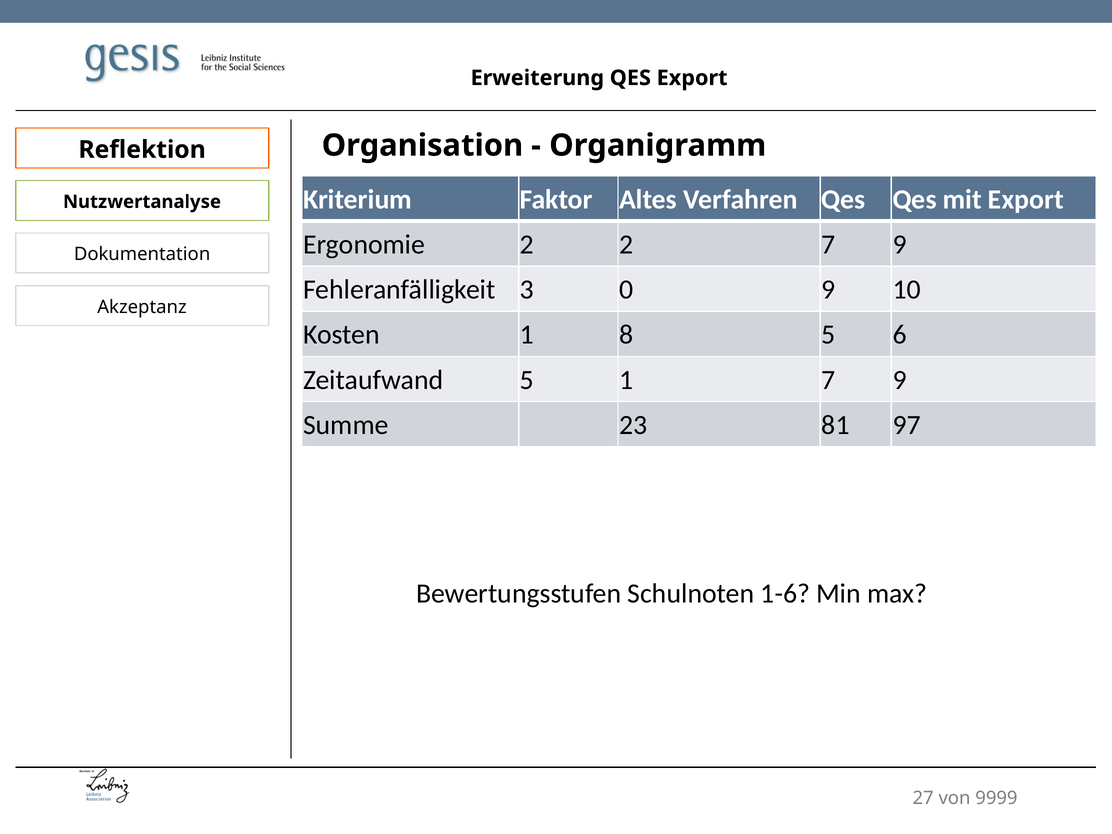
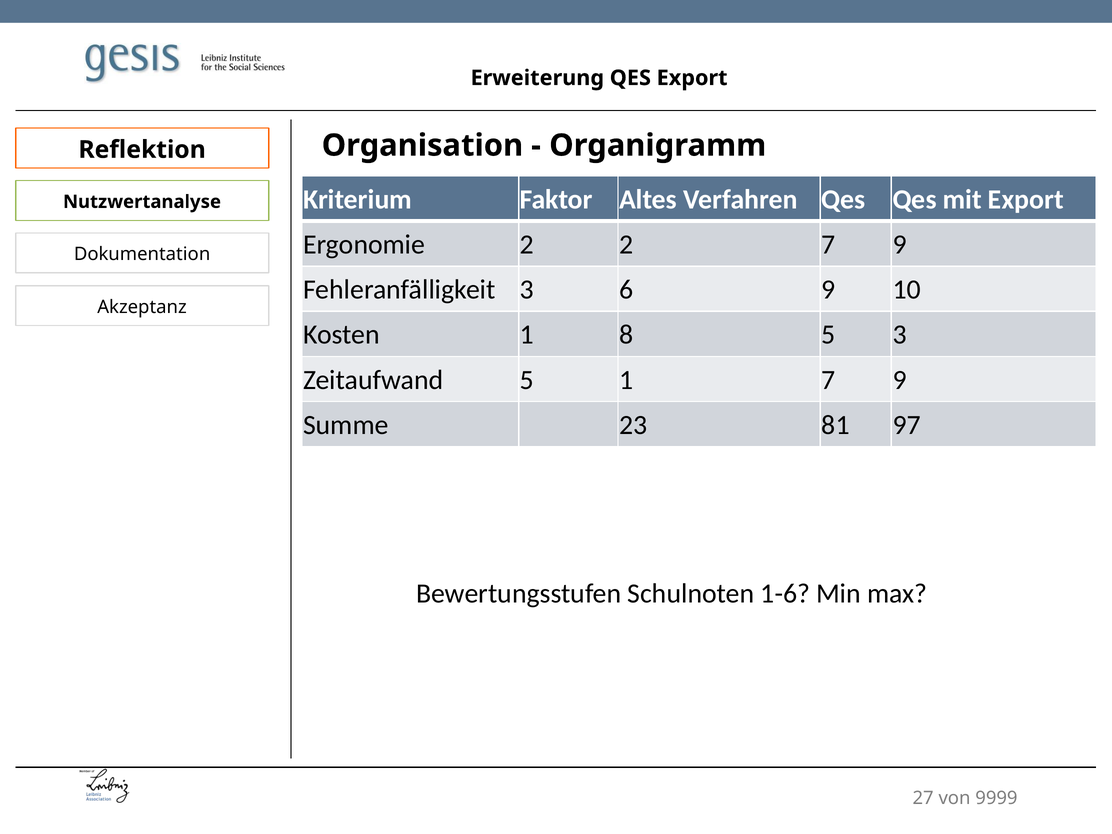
0: 0 -> 6 (626, 290)
5 6: 6 -> 3 (900, 335)
